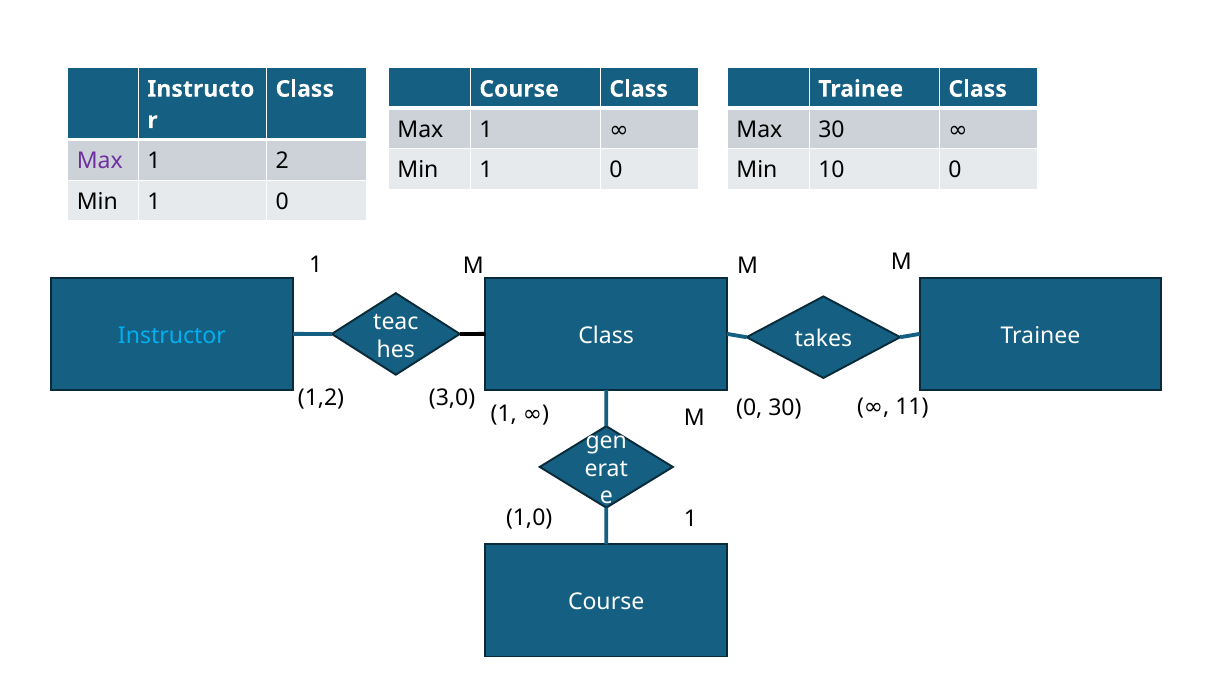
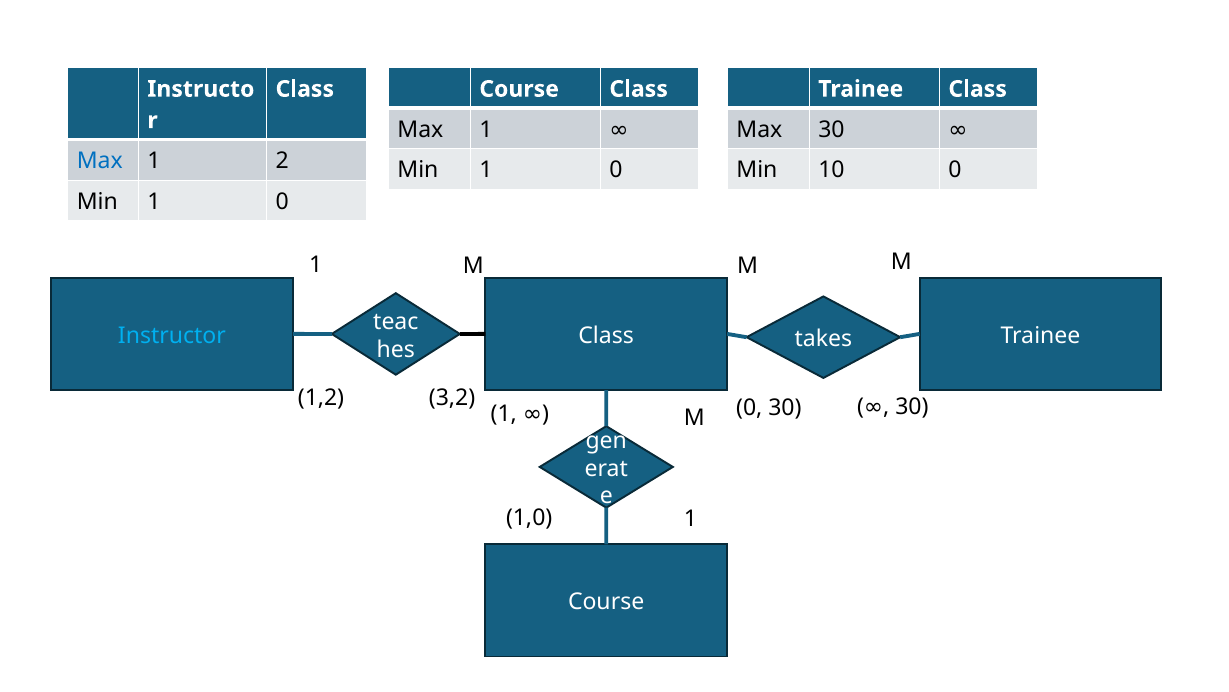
Max colour: purple -> blue (100, 161)
3,0: 3,0 -> 3,2 (452, 398)
11: 11 -> 30 (912, 407)
